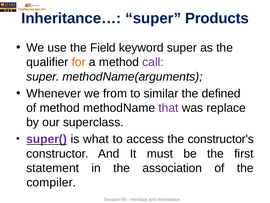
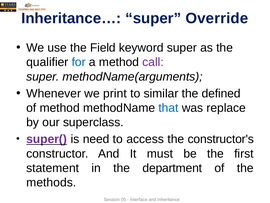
Products: Products -> Override (217, 18)
for colour: orange -> blue (79, 62)
from: from -> print (115, 93)
that colour: purple -> blue (168, 108)
what: what -> need (96, 139)
association: association -> department (172, 168)
compiler: compiler -> methods (51, 182)
